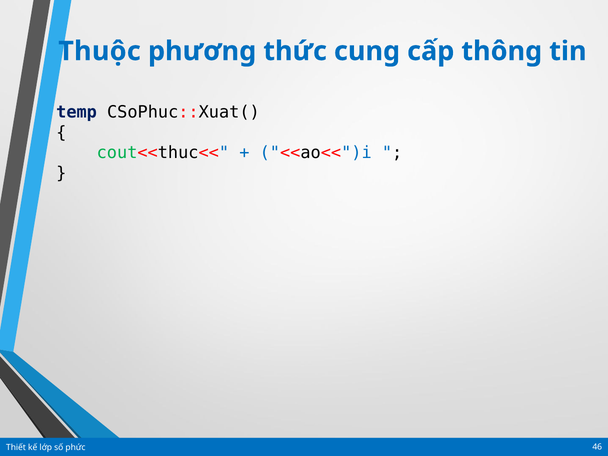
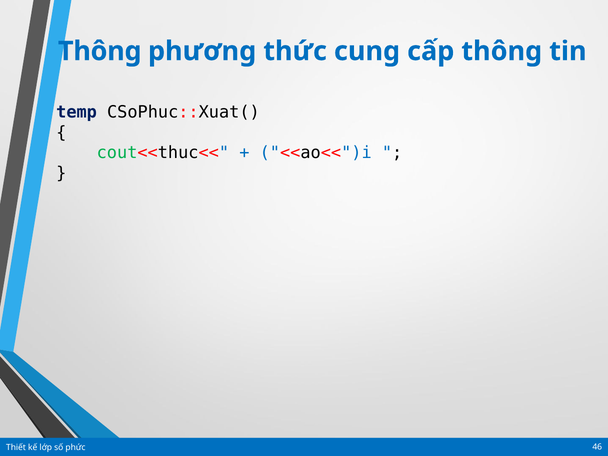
Thuộc: Thuộc -> Thông (100, 51)
